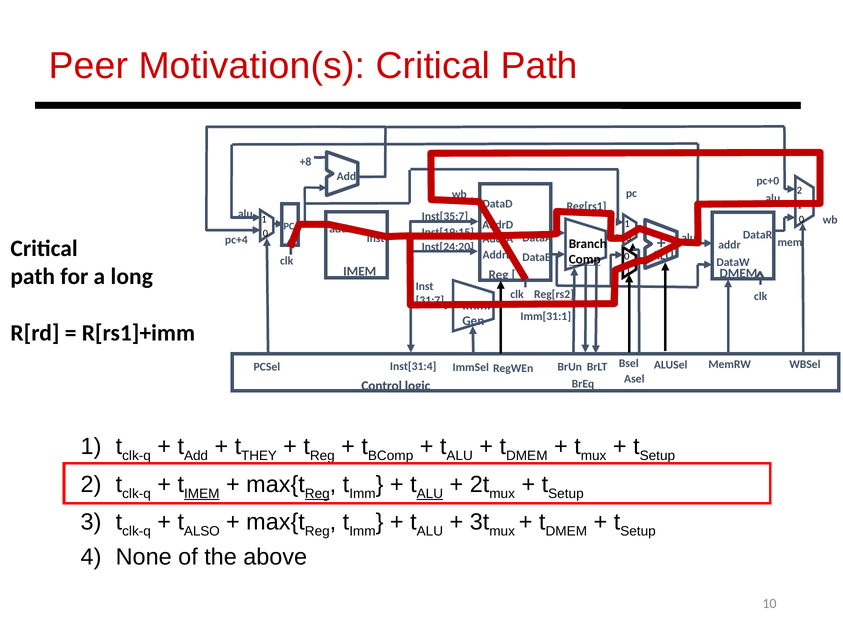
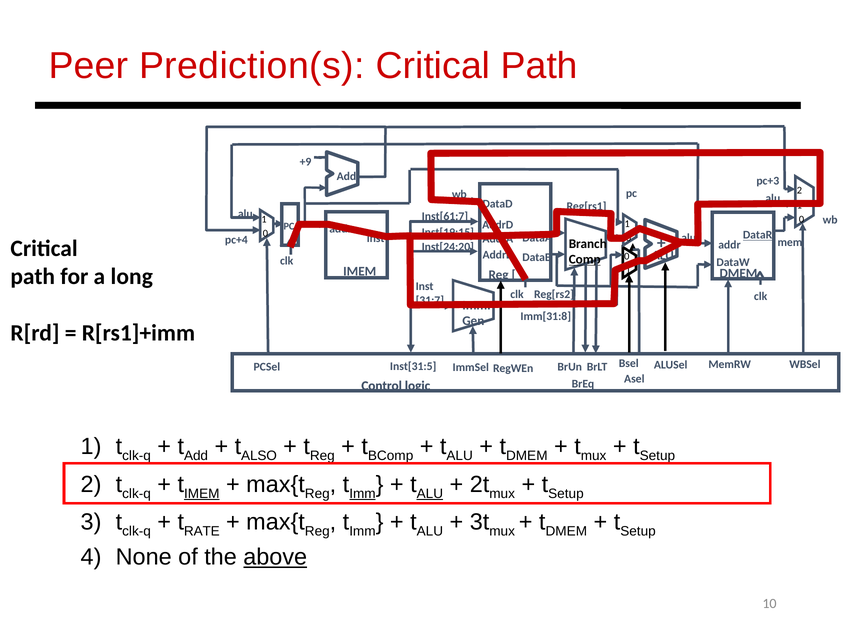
Motivation(s: Motivation(s -> Prediction(s (252, 66)
+8: +8 -> +9 (305, 162)
pc+0: pc+0 -> pc+3 (768, 181)
Inst[35:7: Inst[35:7 -> Inst[61:7 (445, 217)
DataR underline: none -> present (758, 235)
Imm[31:1: Imm[31:1 -> Imm[31:8 (546, 316)
Inst[31:4: Inst[31:4 -> Inst[31:5 (413, 367)
THEY: THEY -> ALSO (259, 456)
Reg underline: present -> none (317, 494)
Imm underline: none -> present (362, 494)
ALSO: ALSO -> RATE (202, 531)
above underline: none -> present (275, 557)
